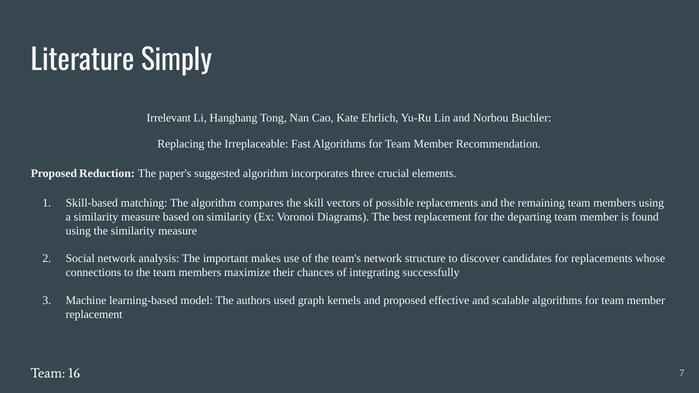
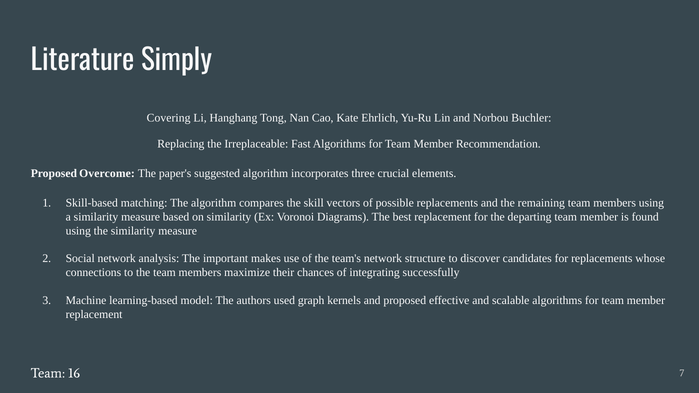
Irrelevant: Irrelevant -> Covering (169, 118)
Reduction: Reduction -> Overcome (107, 173)
